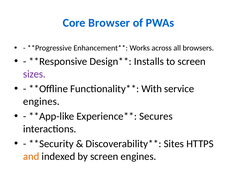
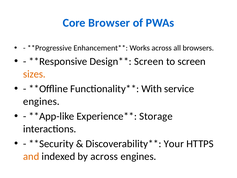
Installs: Installs -> Screen (149, 61)
sizes colour: purple -> orange (34, 74)
Secures: Secures -> Storage (156, 116)
Sites: Sites -> Your (174, 143)
by screen: screen -> across (104, 156)
